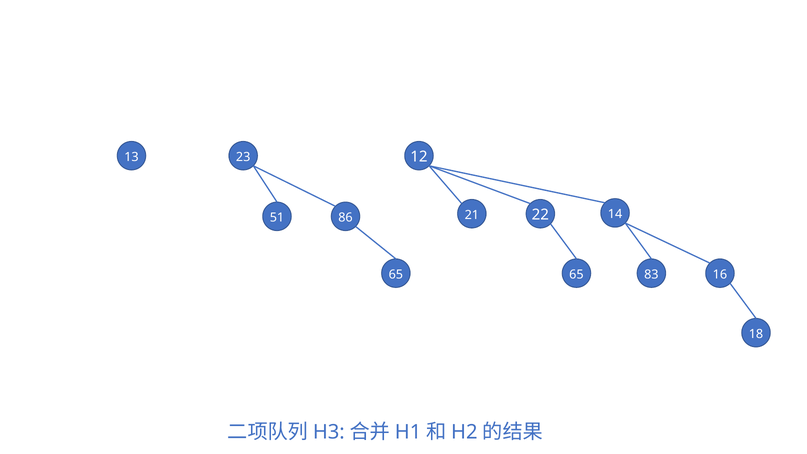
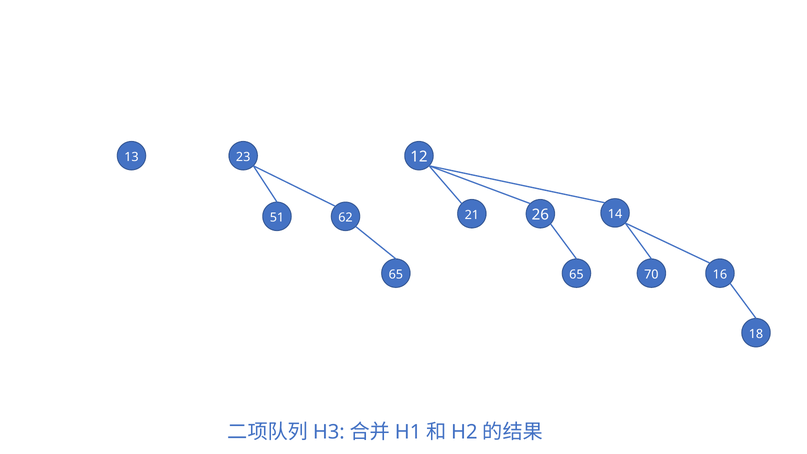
22: 22 -> 26 (540, 215)
86: 86 -> 62 (345, 218)
83: 83 -> 70 (651, 274)
